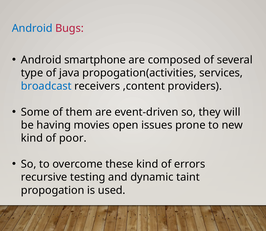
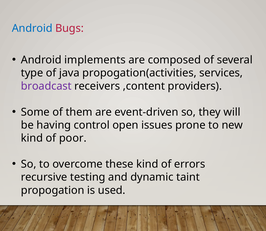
smartphone: smartphone -> implements (95, 60)
broadcast colour: blue -> purple (46, 86)
movies: movies -> control (92, 125)
